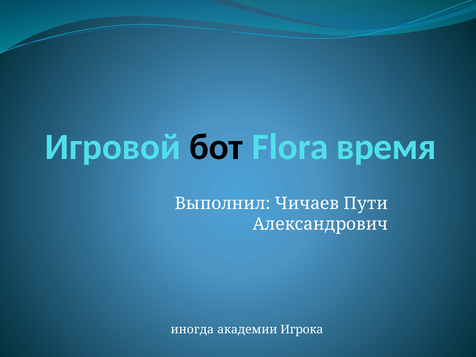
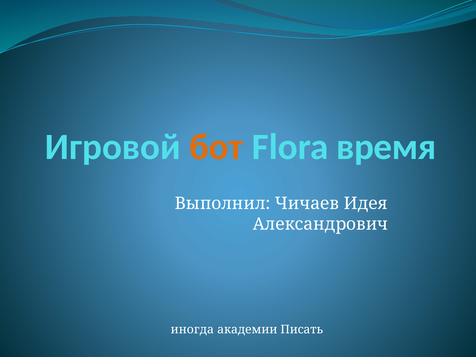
бот colour: black -> orange (216, 147)
Пути: Пути -> Идея (366, 204)
Игрока: Игрока -> Писать (302, 330)
